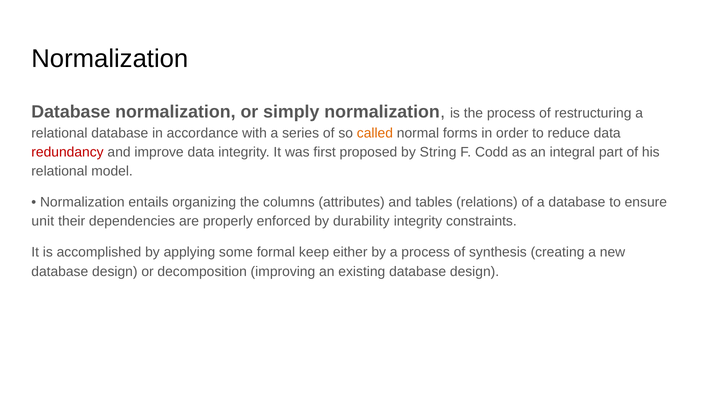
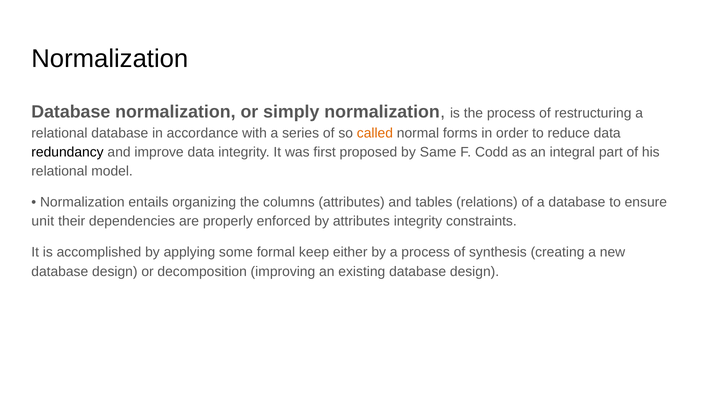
redundancy colour: red -> black (67, 152)
String: String -> Same (438, 152)
by durability: durability -> attributes (361, 221)
